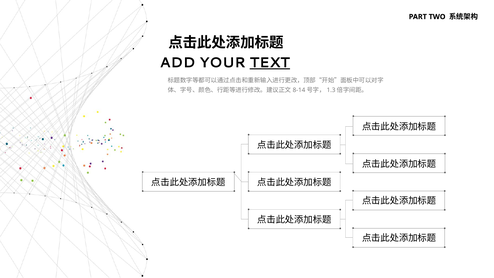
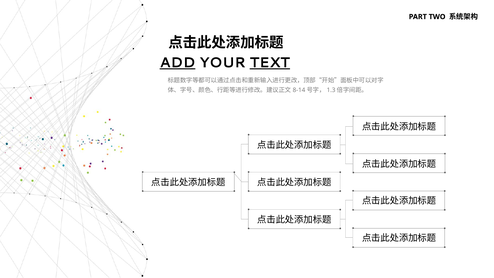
ADD underline: none -> present (178, 63)
